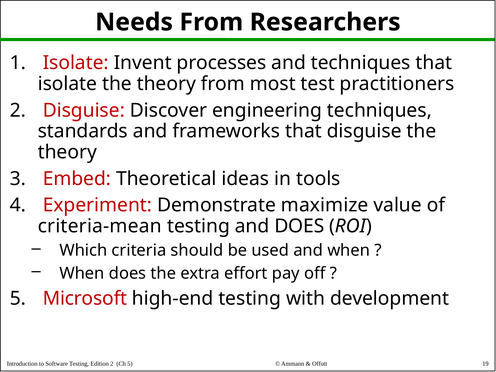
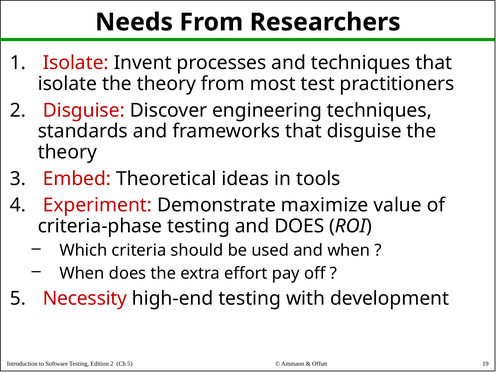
criteria-mean: criteria-mean -> criteria-phase (100, 226)
Microsoft: Microsoft -> Necessity (85, 298)
